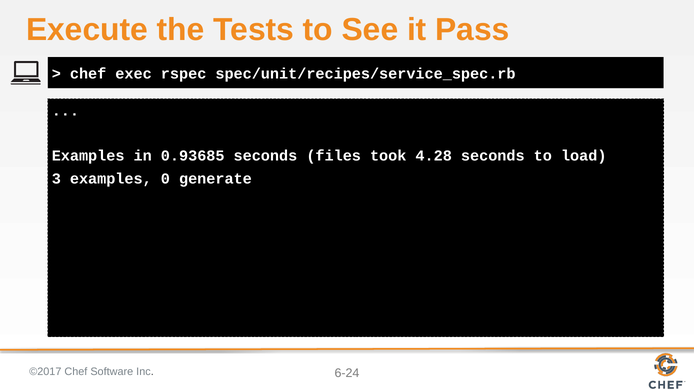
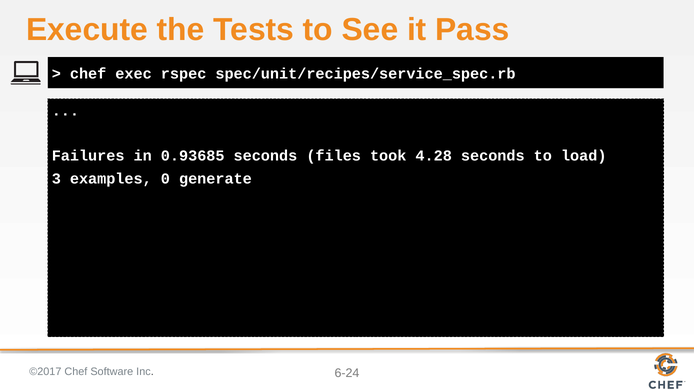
Examples: Examples -> Failures (88, 156)
